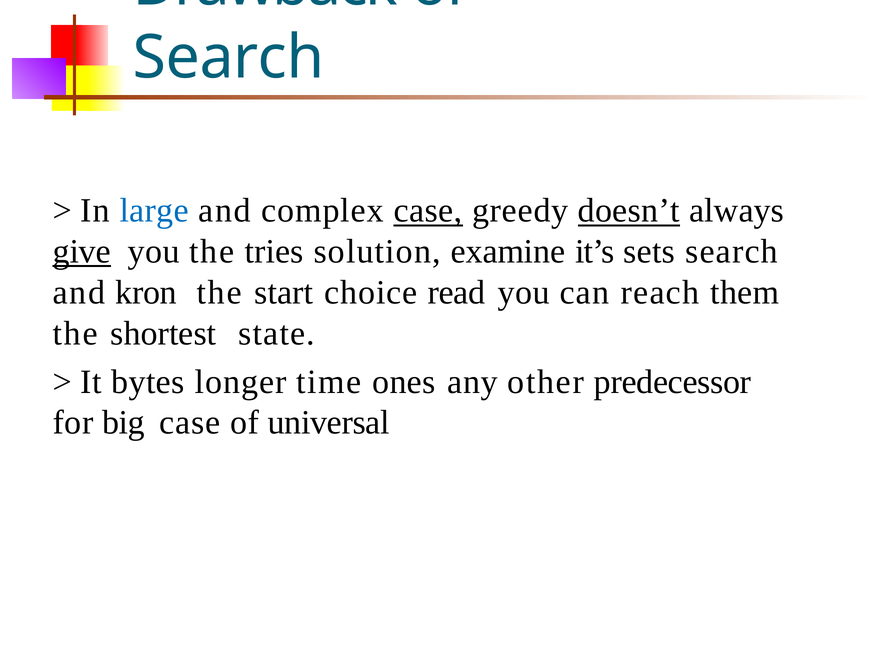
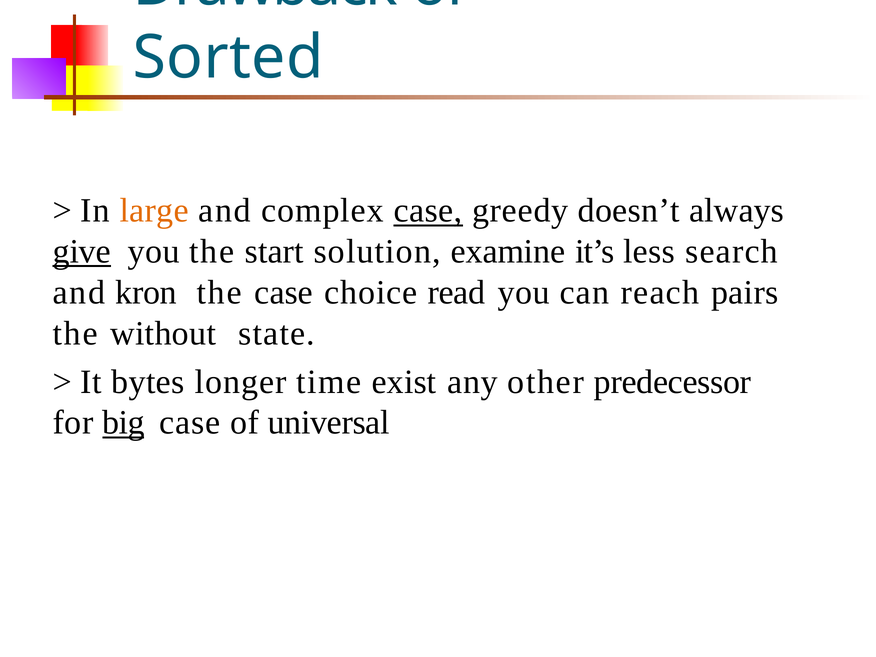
Search: Search -> Sorted (228, 58)
large colour: blue -> orange (154, 211)
doesn’t underline: present -> none (629, 211)
tries: tries -> start (274, 252)
sets: sets -> less (649, 252)
the start: start -> case (284, 292)
them: them -> pairs (745, 292)
shortest: shortest -> without (163, 333)
ones: ones -> exist (404, 382)
big underline: none -> present (124, 423)
